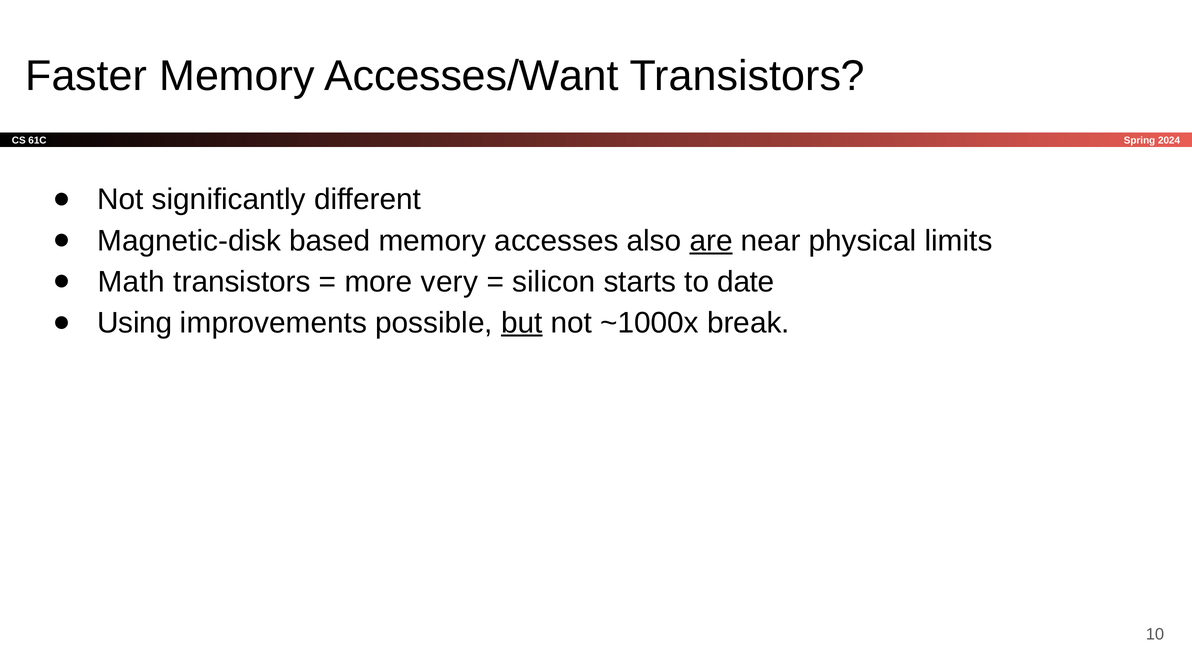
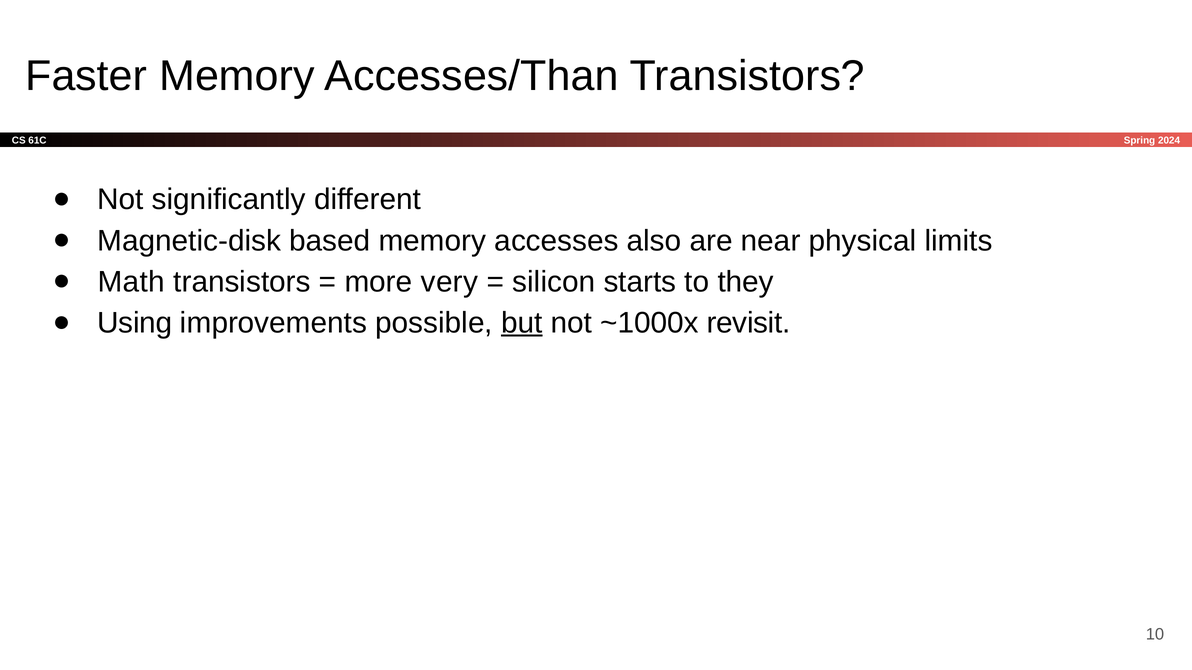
Accesses/Want: Accesses/Want -> Accesses/Than (471, 76)
are underline: present -> none (711, 241)
date: date -> they (746, 282)
break: break -> revisit (749, 323)
